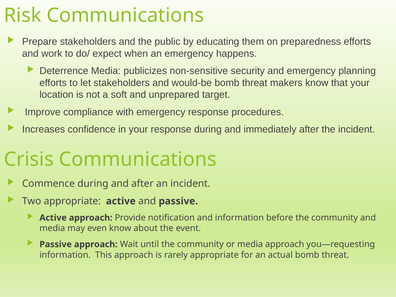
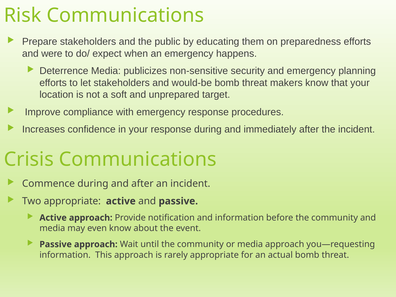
work: work -> were (52, 53)
